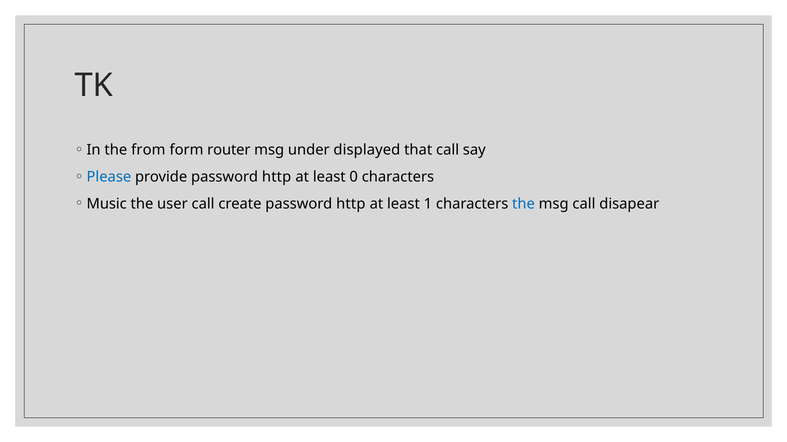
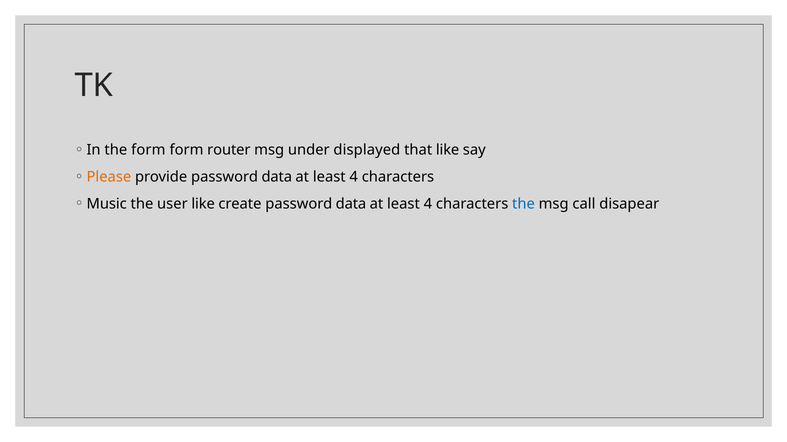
the from: from -> form (148, 150)
that call: call -> like (448, 150)
Please colour: blue -> orange (109, 177)
provide password http: http -> data (277, 177)
0: 0 -> 4 (354, 177)
user call: call -> like (203, 204)
create password http: http -> data (351, 204)
1: 1 -> 4 (428, 204)
